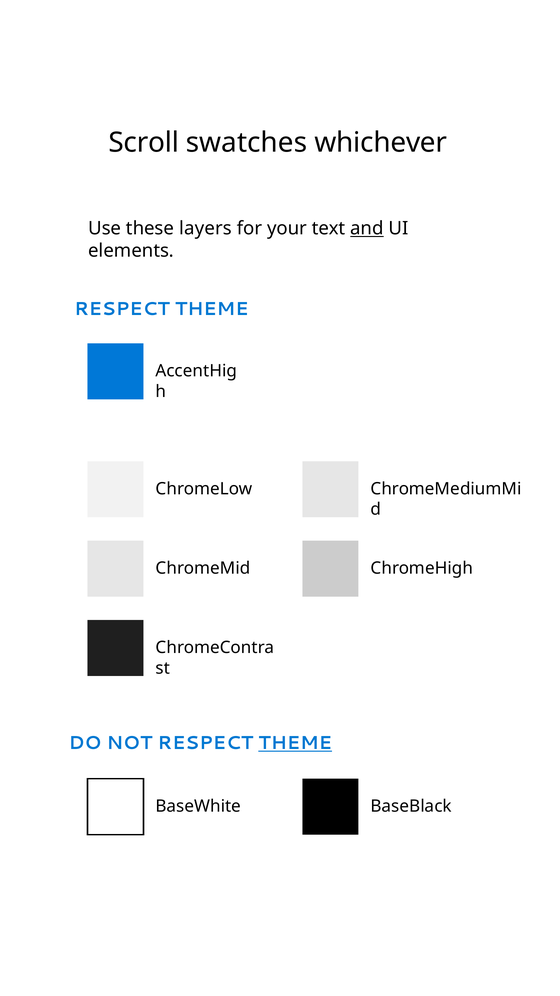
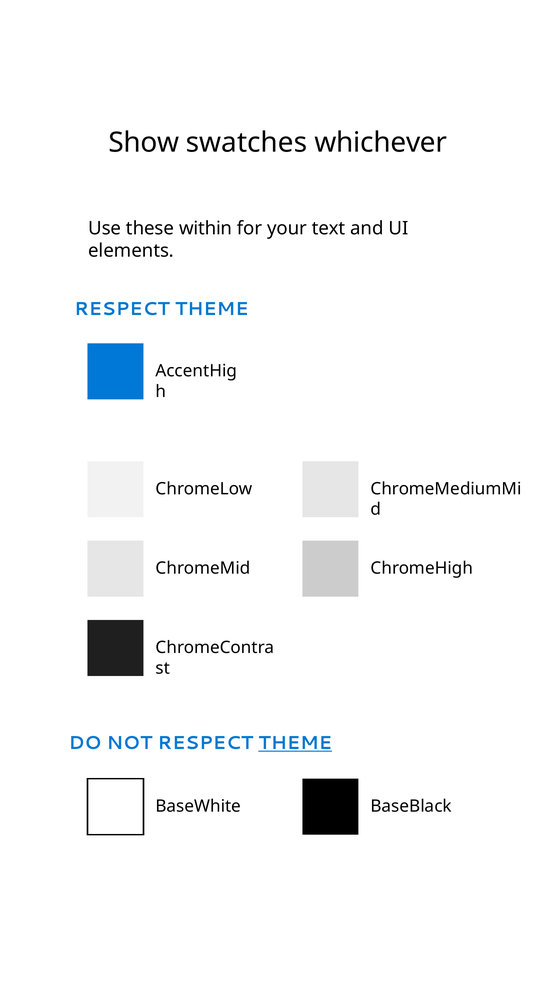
Scroll: Scroll -> Show (144, 143)
layers: layers -> within (206, 228)
and underline: present -> none (367, 228)
